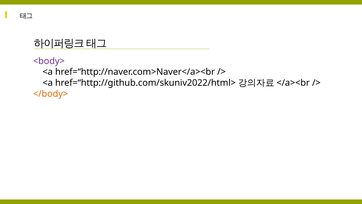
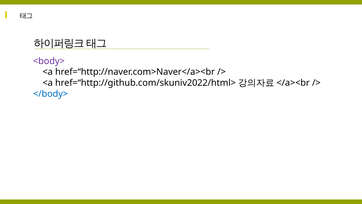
</body> colour: orange -> blue (51, 94)
